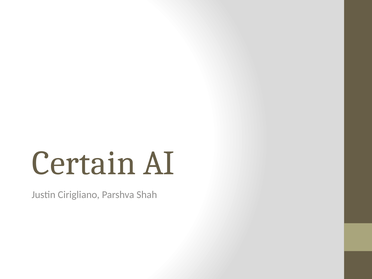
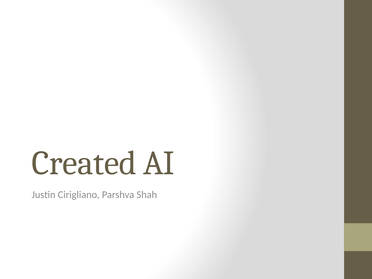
Certain: Certain -> Created (84, 163)
